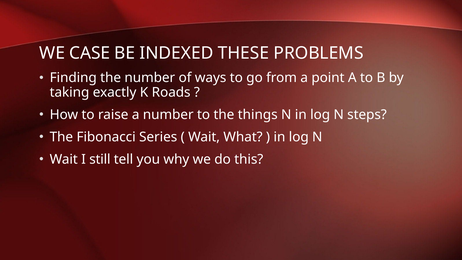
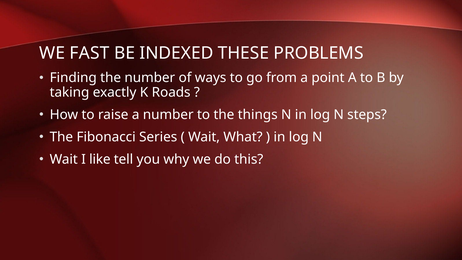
CASE: CASE -> FAST (89, 53)
still: still -> like (100, 159)
